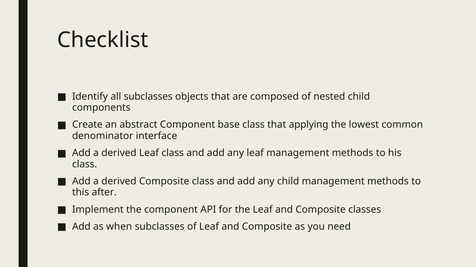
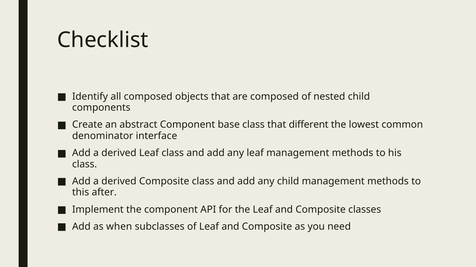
all subclasses: subclasses -> composed (148, 97)
applying: applying -> different (309, 125)
